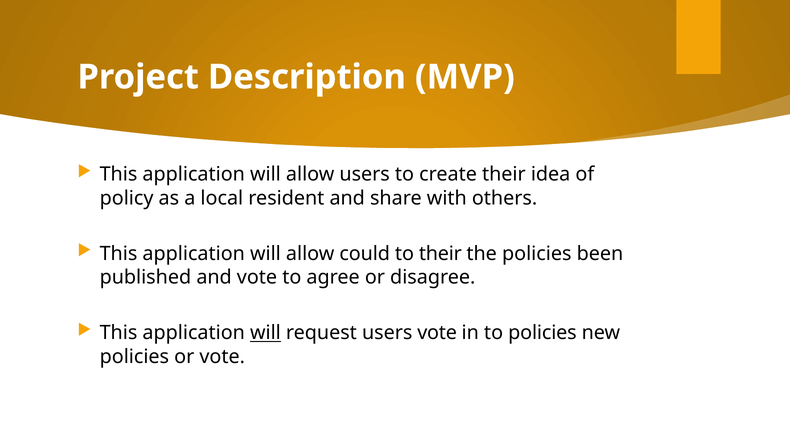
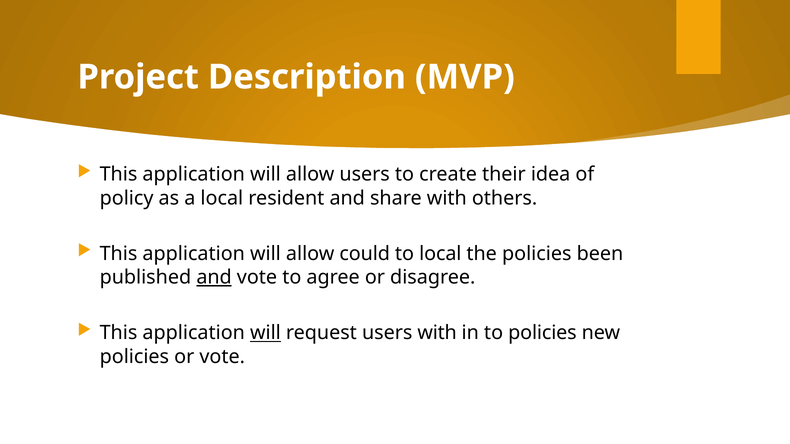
to their: their -> local (440, 254)
and underline: none -> present (214, 278)
users vote: vote -> with (437, 333)
